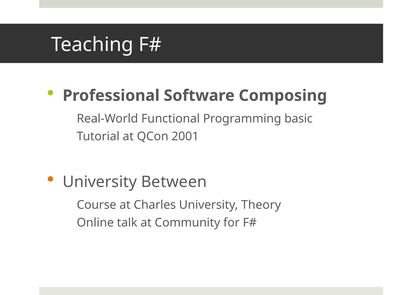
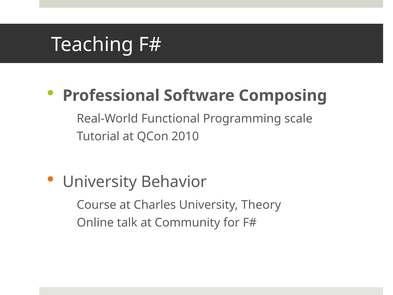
basic: basic -> scale (298, 119)
2001: 2001 -> 2010 (185, 136)
Between: Between -> Behavior (174, 182)
